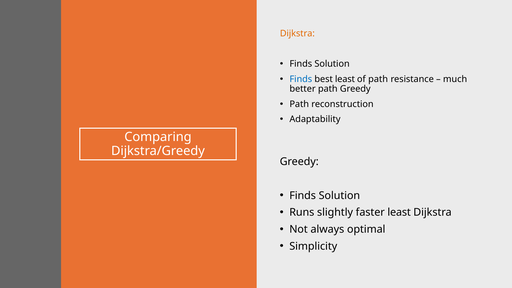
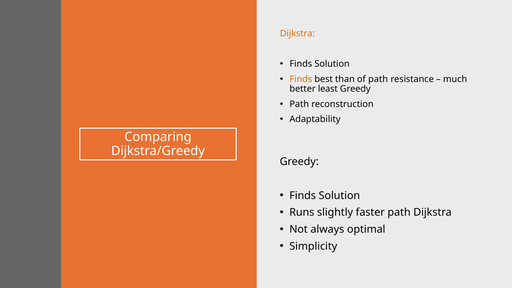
Finds colour: blue -> orange (301, 79)
best least: least -> than (345, 79)
better path: path -> least (328, 89)
faster least: least -> path (399, 212)
